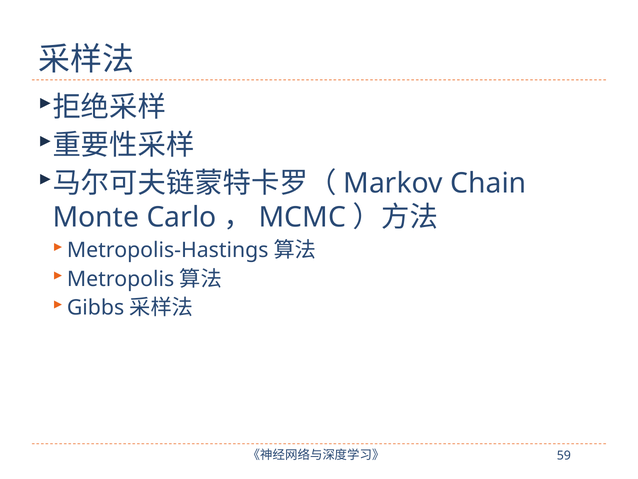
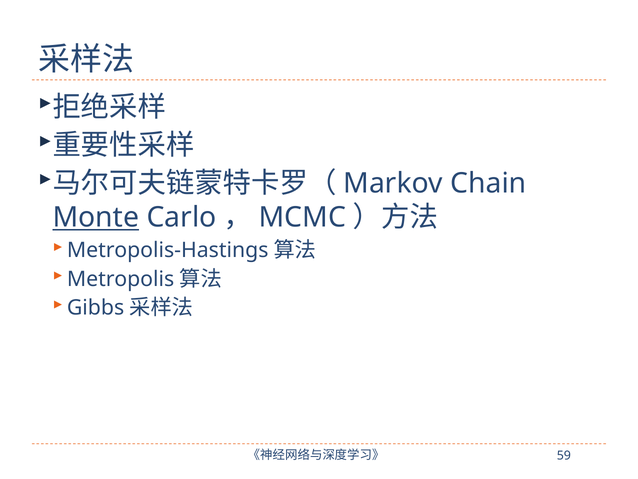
Monte underline: none -> present (96, 217)
